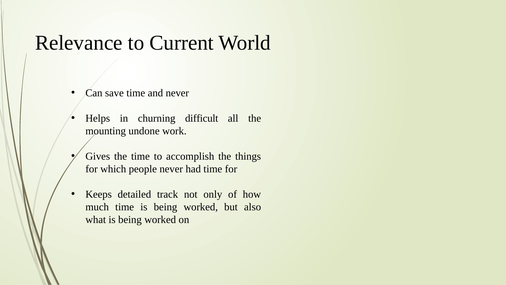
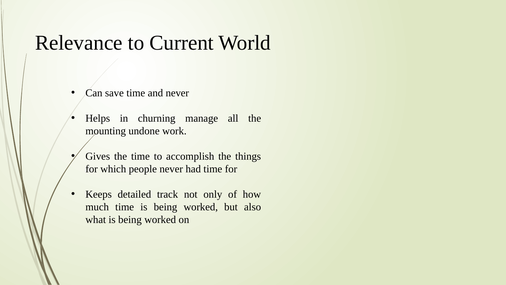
difficult: difficult -> manage (202, 118)
